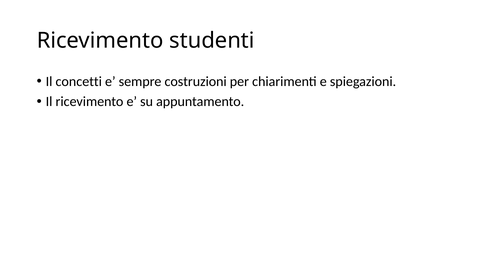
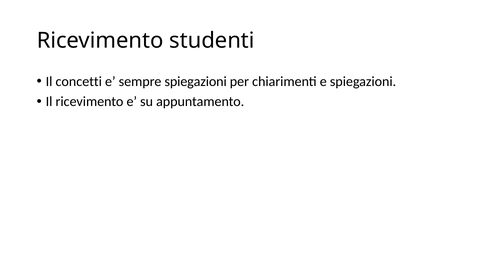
sempre costruzioni: costruzioni -> spiegazioni (196, 81)
